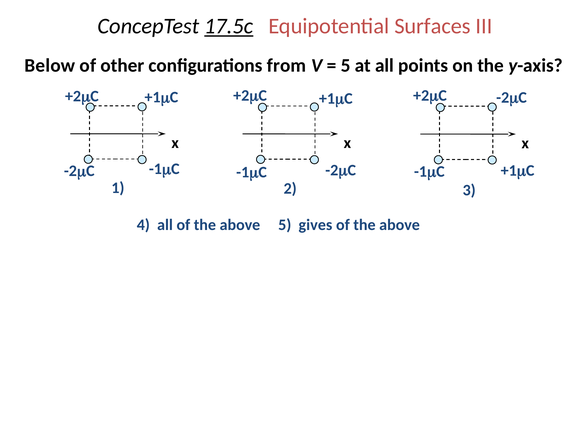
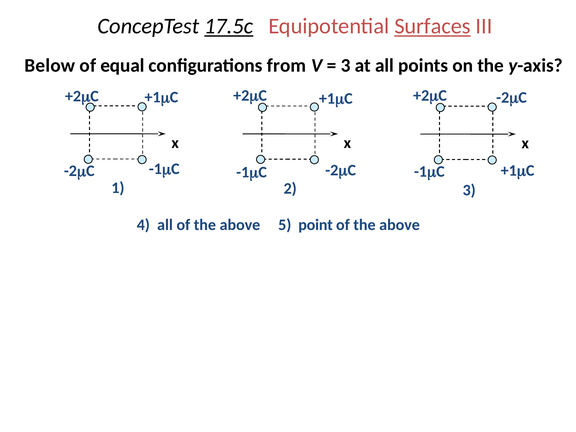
Surfaces underline: none -> present (432, 26)
other: other -> equal (122, 66)
5: 5 -> 3 (346, 66)
gives: gives -> point (316, 225)
